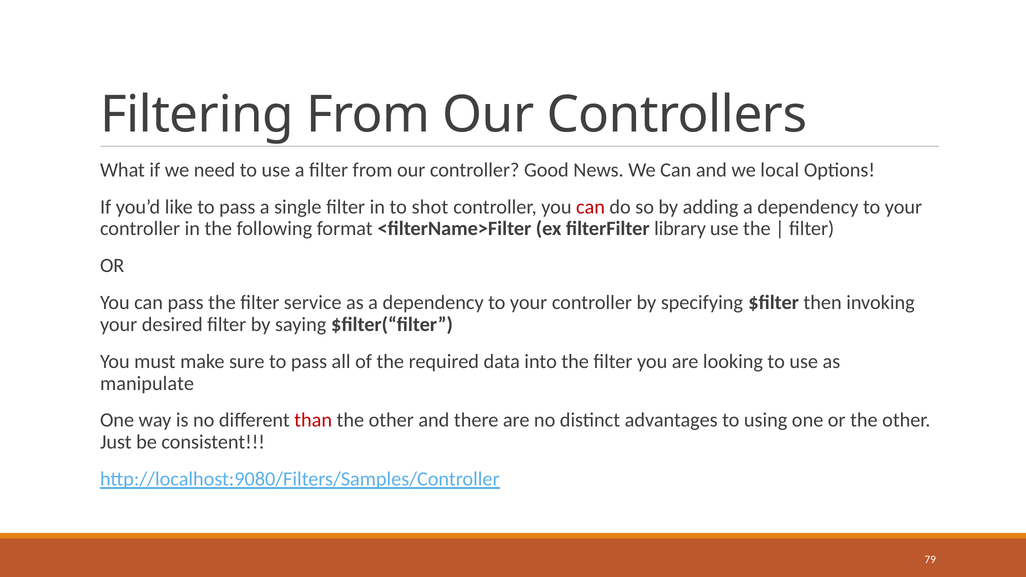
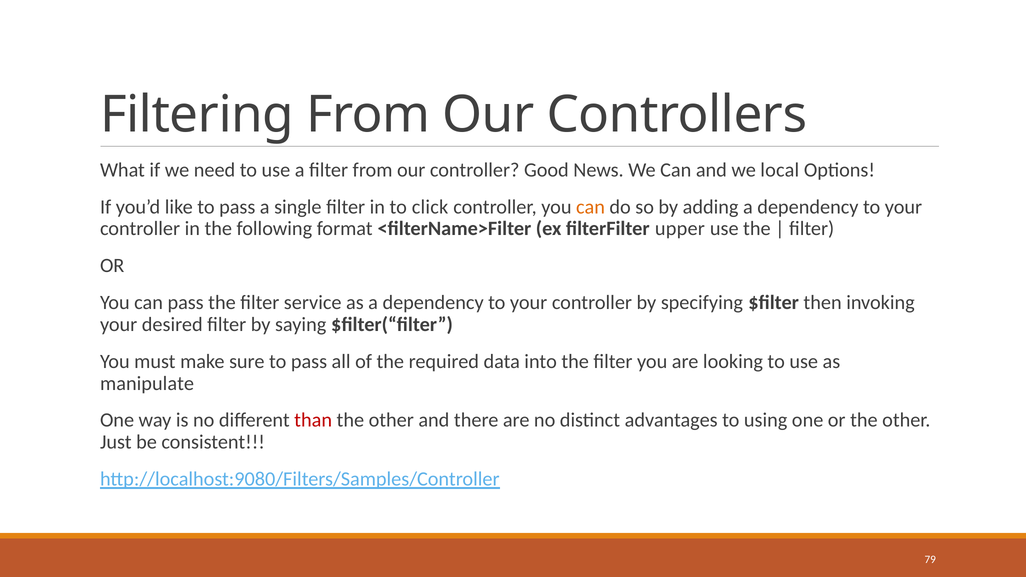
shot: shot -> click (430, 207)
can colour: red -> orange (591, 207)
library: library -> upper (680, 229)
